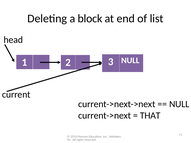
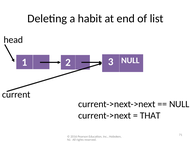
block: block -> habit (90, 18)
